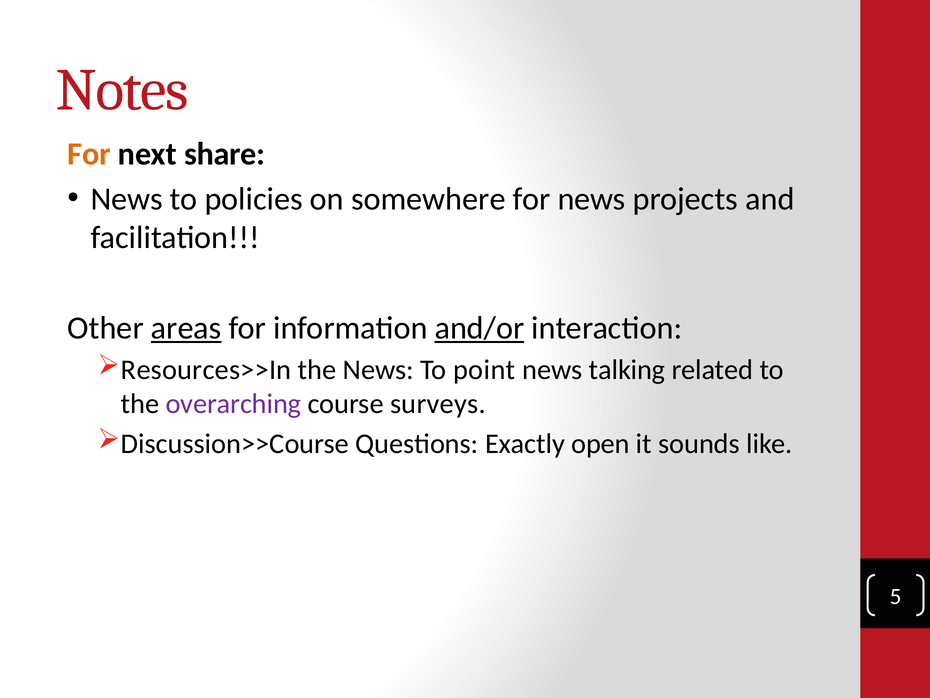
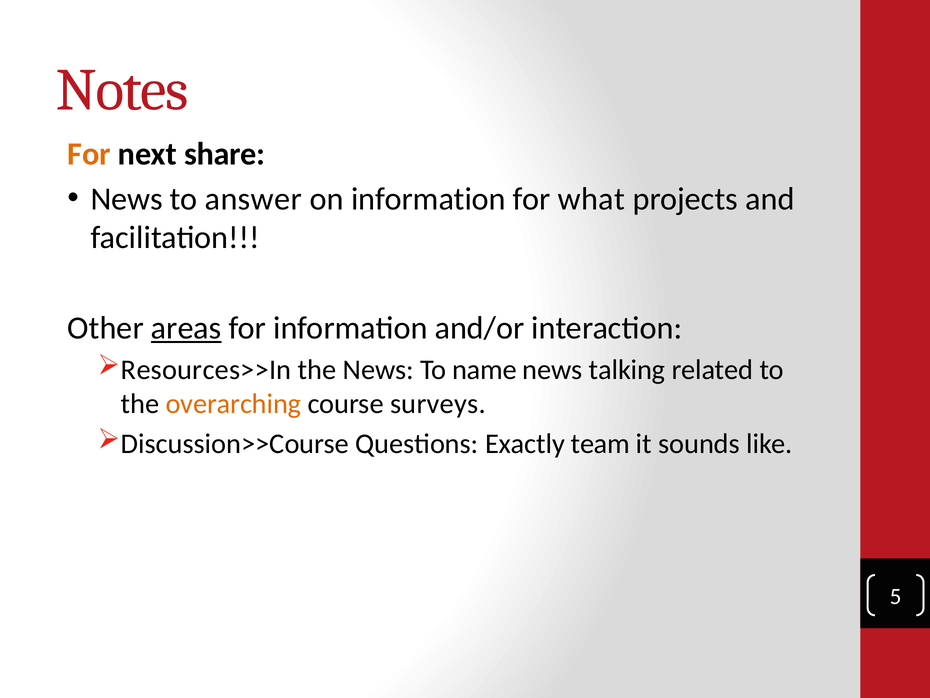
policies: policies -> answer (253, 199)
on somewhere: somewhere -> information (428, 199)
for news: news -> what (591, 199)
and/or underline: present -> none (480, 328)
point: point -> name (485, 370)
overarching colour: purple -> orange (233, 404)
open: open -> team (600, 443)
